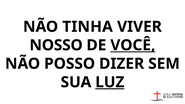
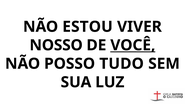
TINHA: TINHA -> ESTOU (88, 27)
DIZER: DIZER -> TUDO (122, 64)
LUZ underline: present -> none (110, 82)
